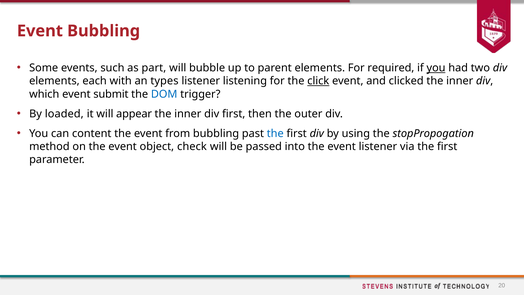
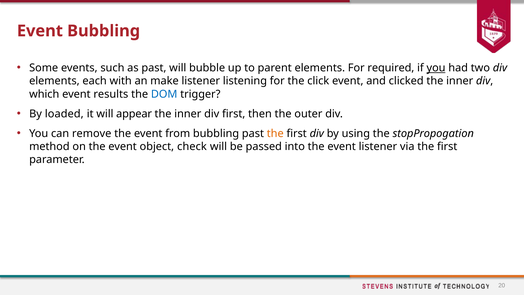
as part: part -> past (154, 68)
types: types -> make (165, 81)
click underline: present -> none (318, 81)
submit: submit -> results (111, 94)
content: content -> remove (92, 133)
the colour: blue -> orange (275, 133)
